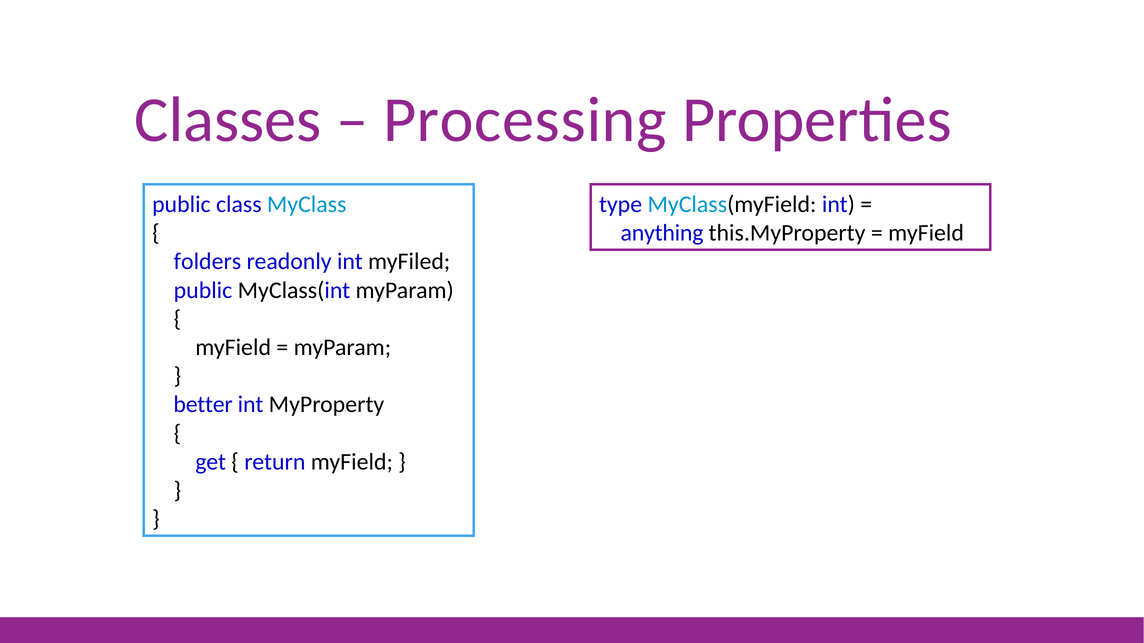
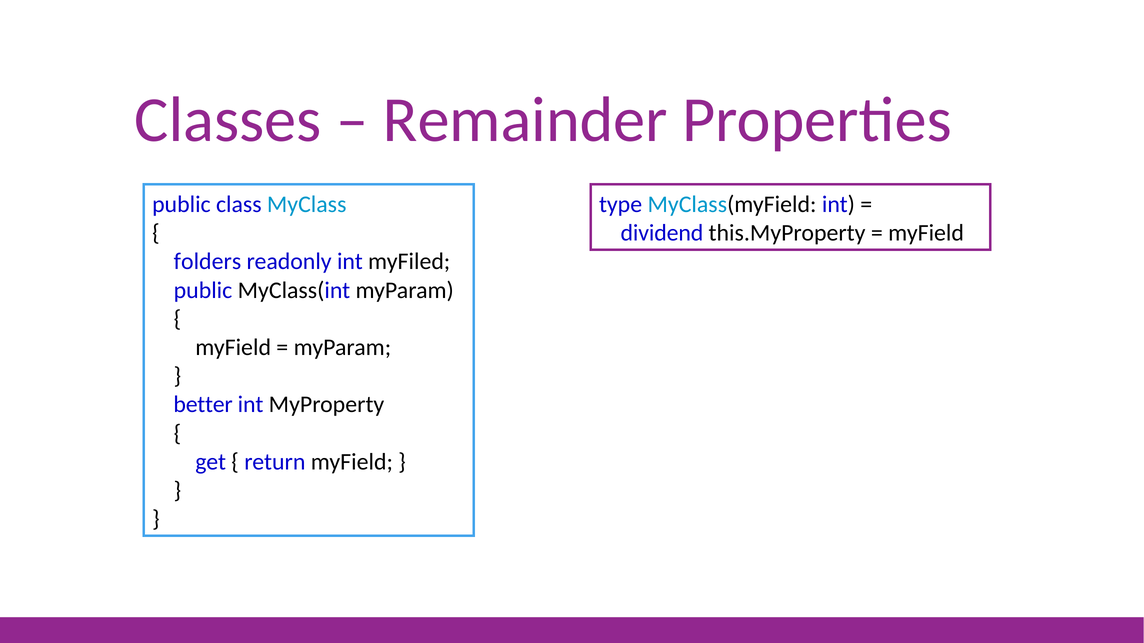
Processing: Processing -> Remainder (525, 120)
anything: anything -> dividend (662, 233)
